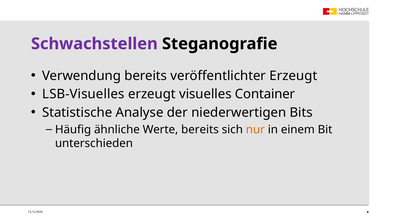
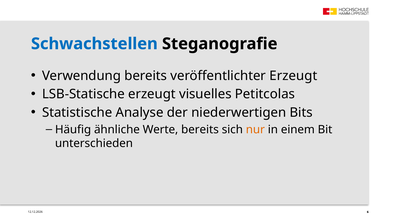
Schwachstellen colour: purple -> blue (94, 44)
LSB-Visuelles: LSB-Visuelles -> LSB-Statische (83, 94)
Container: Container -> Petitcolas (265, 94)
